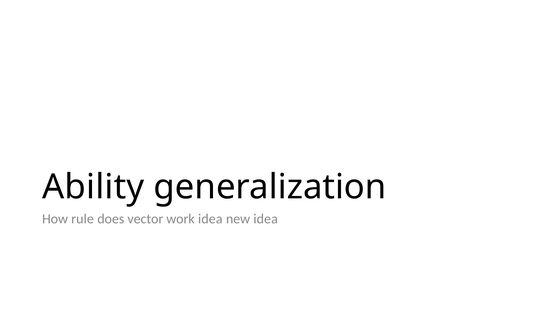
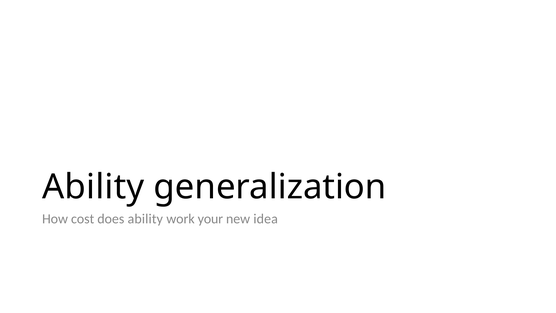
rule: rule -> cost (83, 219)
does vector: vector -> ability (145, 219)
work idea: idea -> your (210, 219)
